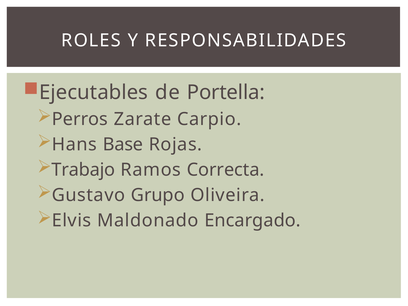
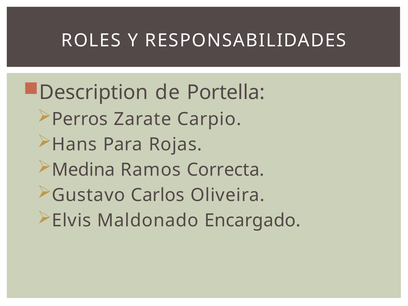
Ejecutables: Ejecutables -> Description (94, 92)
Base: Base -> Para (123, 144)
Trabajo: Trabajo -> Medina (83, 170)
Grupo: Grupo -> Carlos (158, 195)
